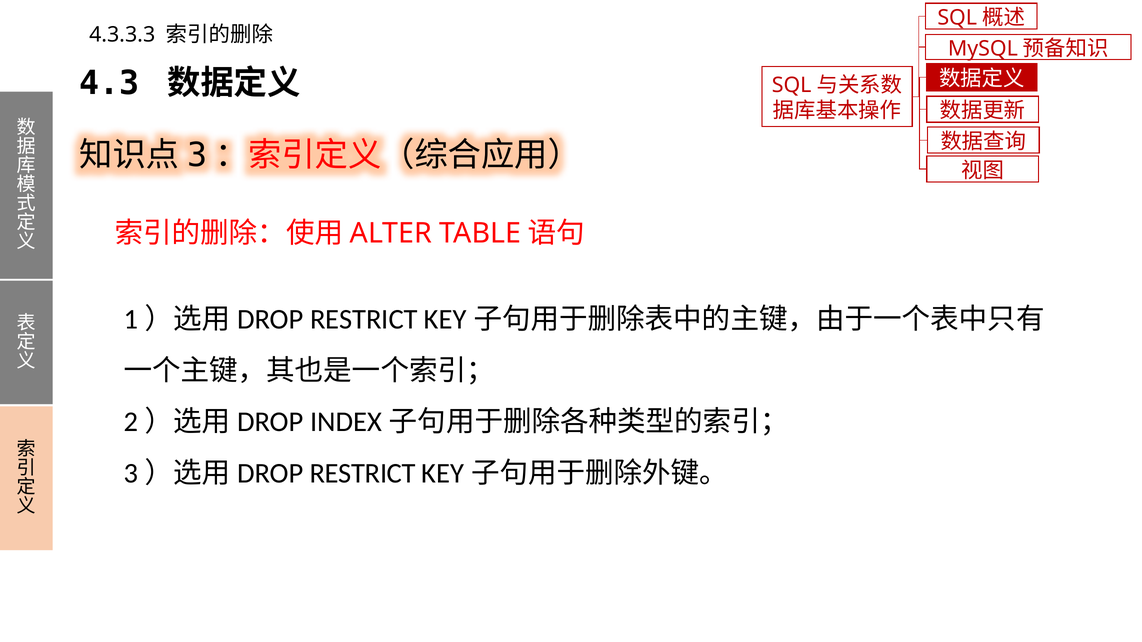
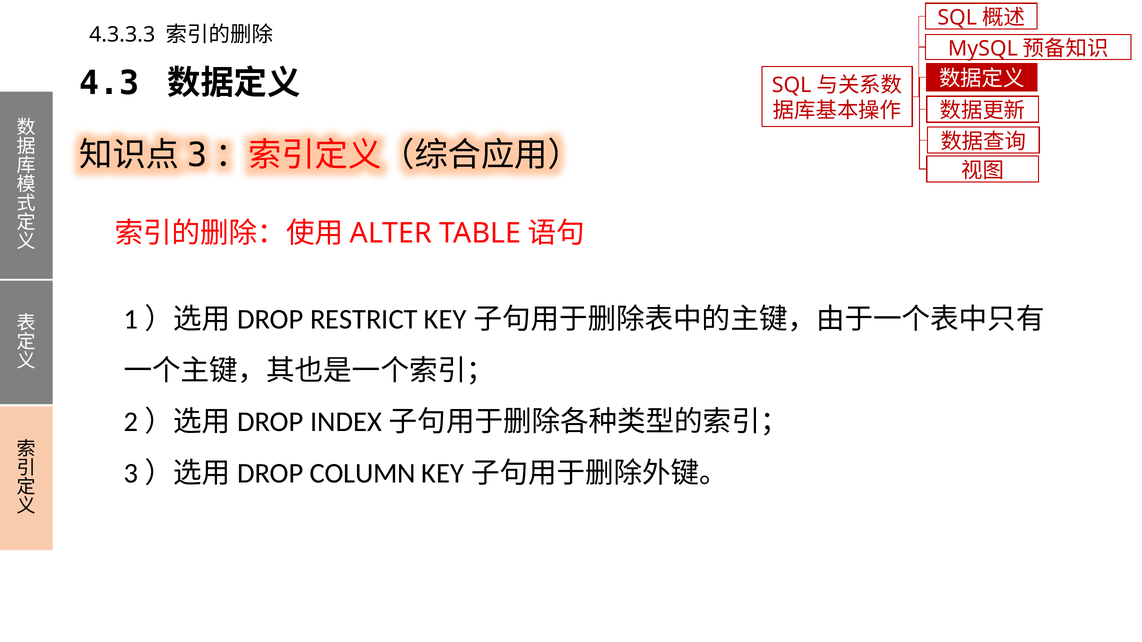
RESTRICT: RESTRICT -> COLUMN (363, 474)
